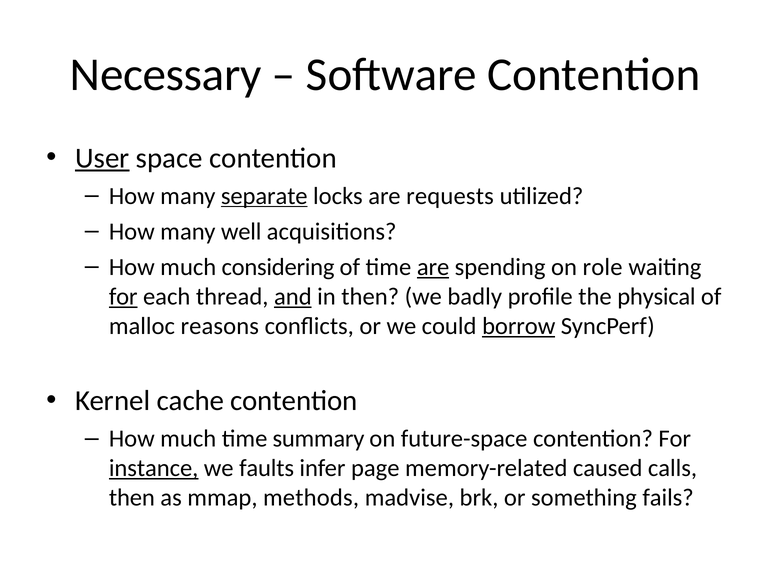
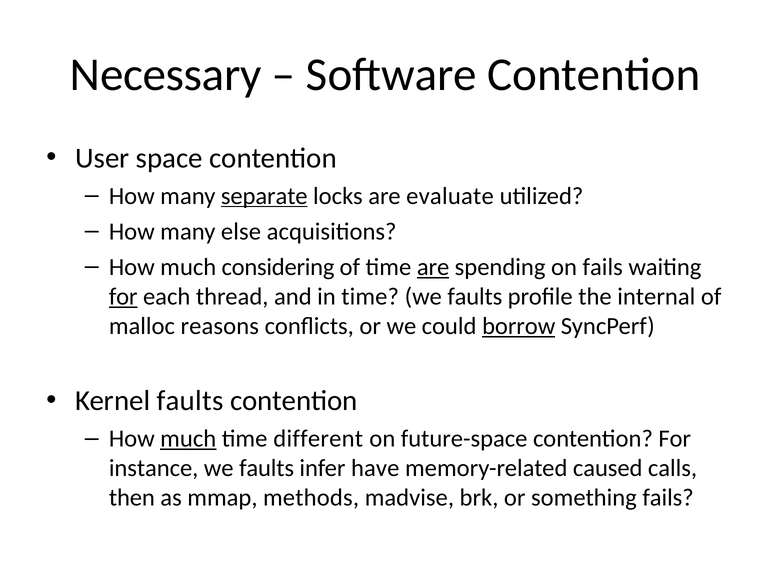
User underline: present -> none (102, 158)
requests: requests -> evaluate (450, 196)
well: well -> else (241, 232)
on role: role -> fails (603, 267)
and underline: present -> none (293, 297)
in then: then -> time (370, 297)
badly: badly -> faults (475, 297)
physical: physical -> internal (656, 297)
Kernel cache: cache -> faults (190, 401)
much underline: none -> present (188, 439)
summary: summary -> different (318, 439)
instance underline: present -> none (154, 468)
page: page -> have (375, 468)
